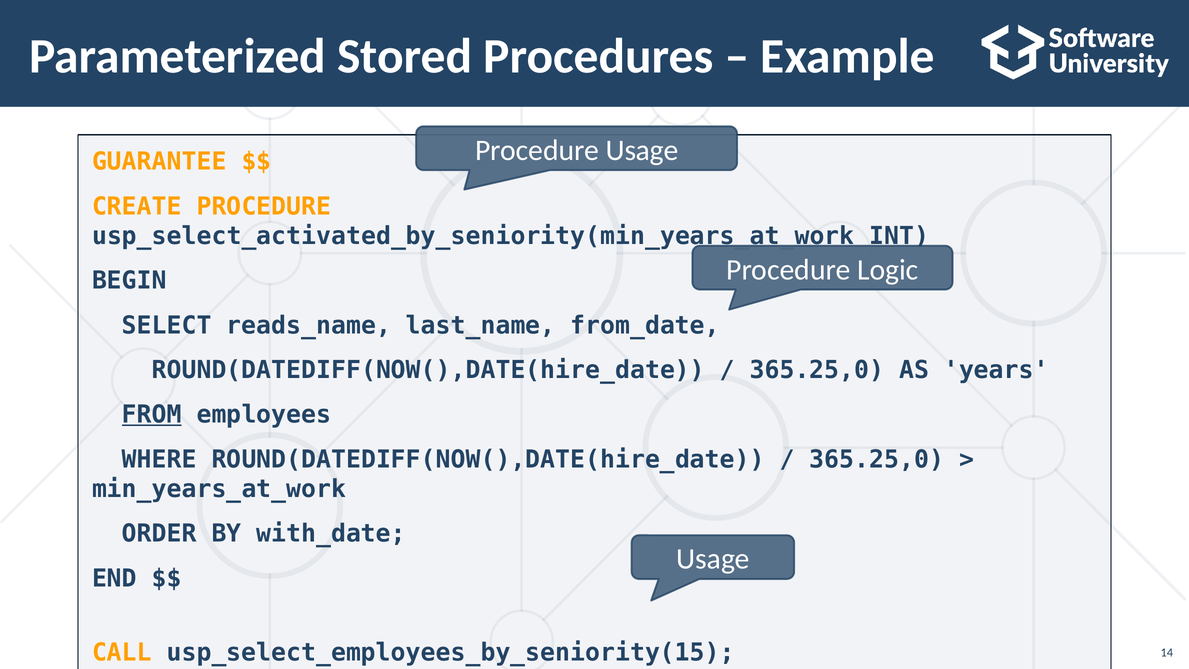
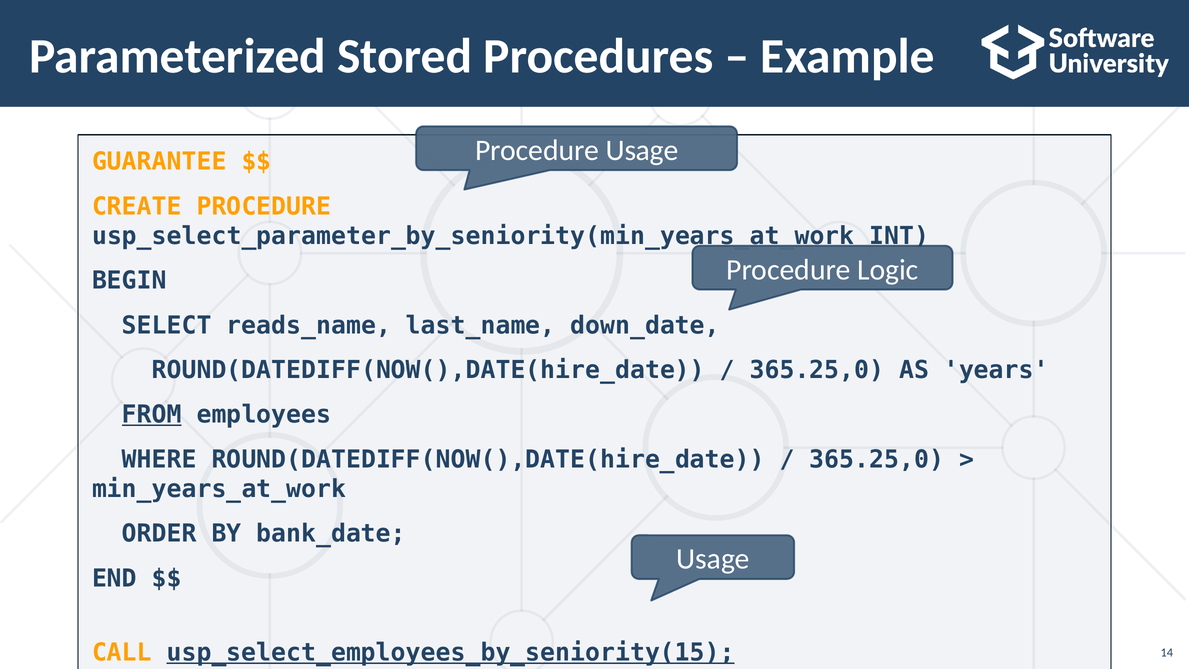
usp_select_activated_by_seniority(min_years_at_work: usp_select_activated_by_seniority(min_years_at_work -> usp_select_parameter_by_seniority(min_years_at_work (473, 236)
from_date: from_date -> down_date (645, 325)
with_date: with_date -> bank_date (331, 534)
usp_select_employees_by_seniority(15 underline: none -> present (451, 653)
